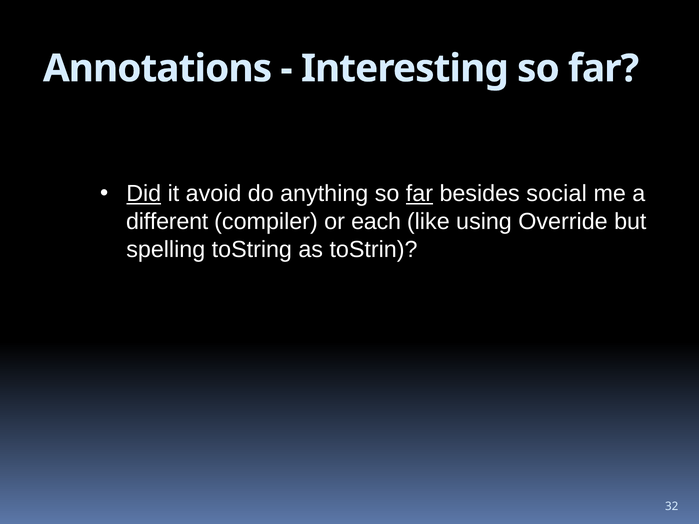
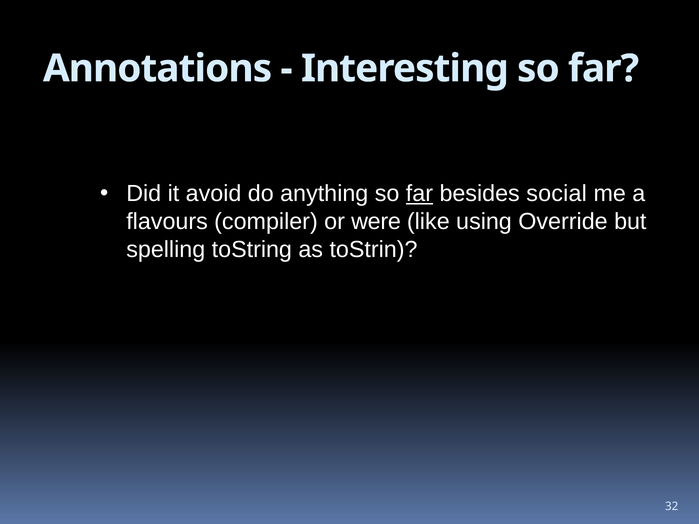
Did underline: present -> none (144, 194)
different: different -> flavours (167, 222)
each: each -> were (376, 222)
